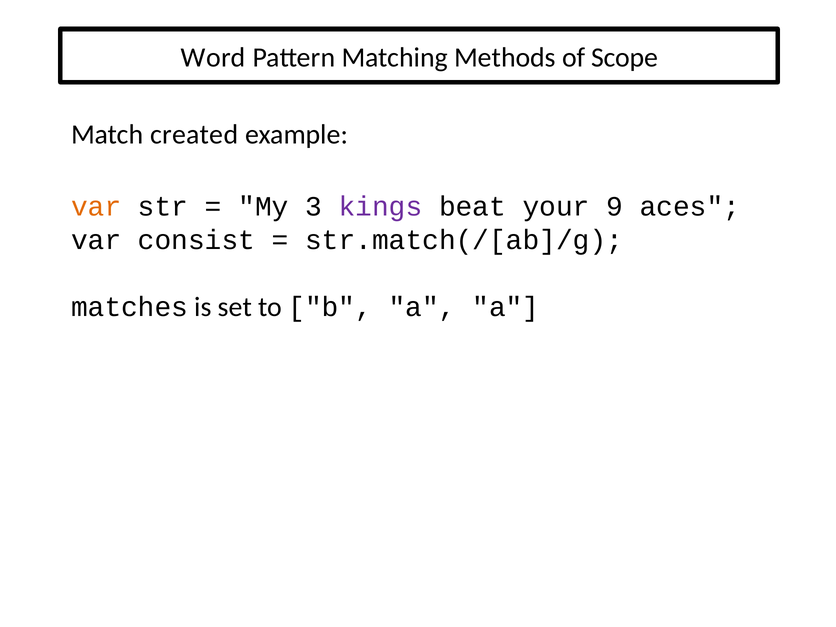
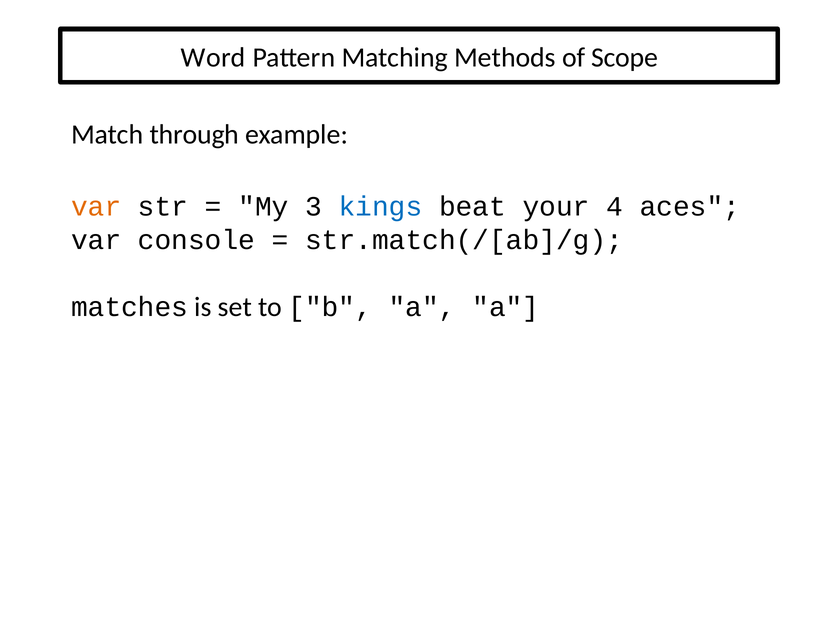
created: created -> through (194, 134)
kings colour: purple -> blue (380, 207)
9: 9 -> 4 (615, 207)
consist: consist -> console (197, 240)
